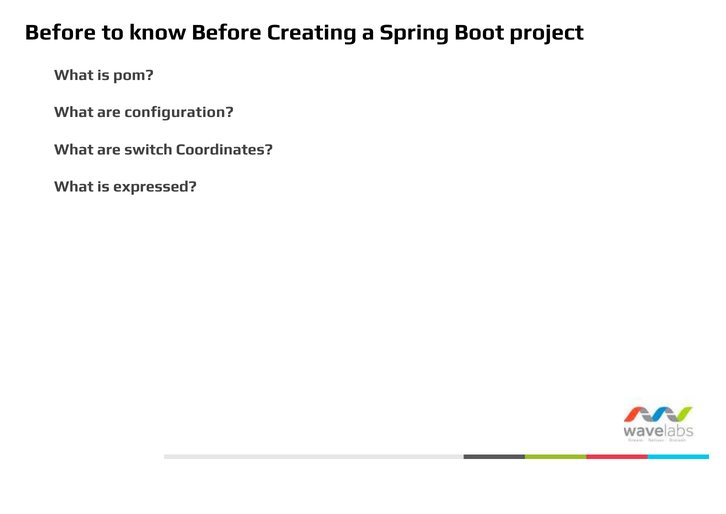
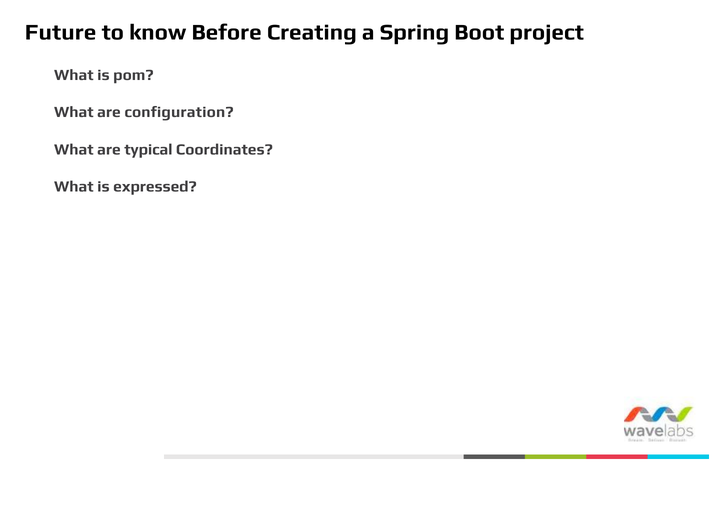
Before: Before -> Future (61, 32)
switch: switch -> typical (148, 150)
